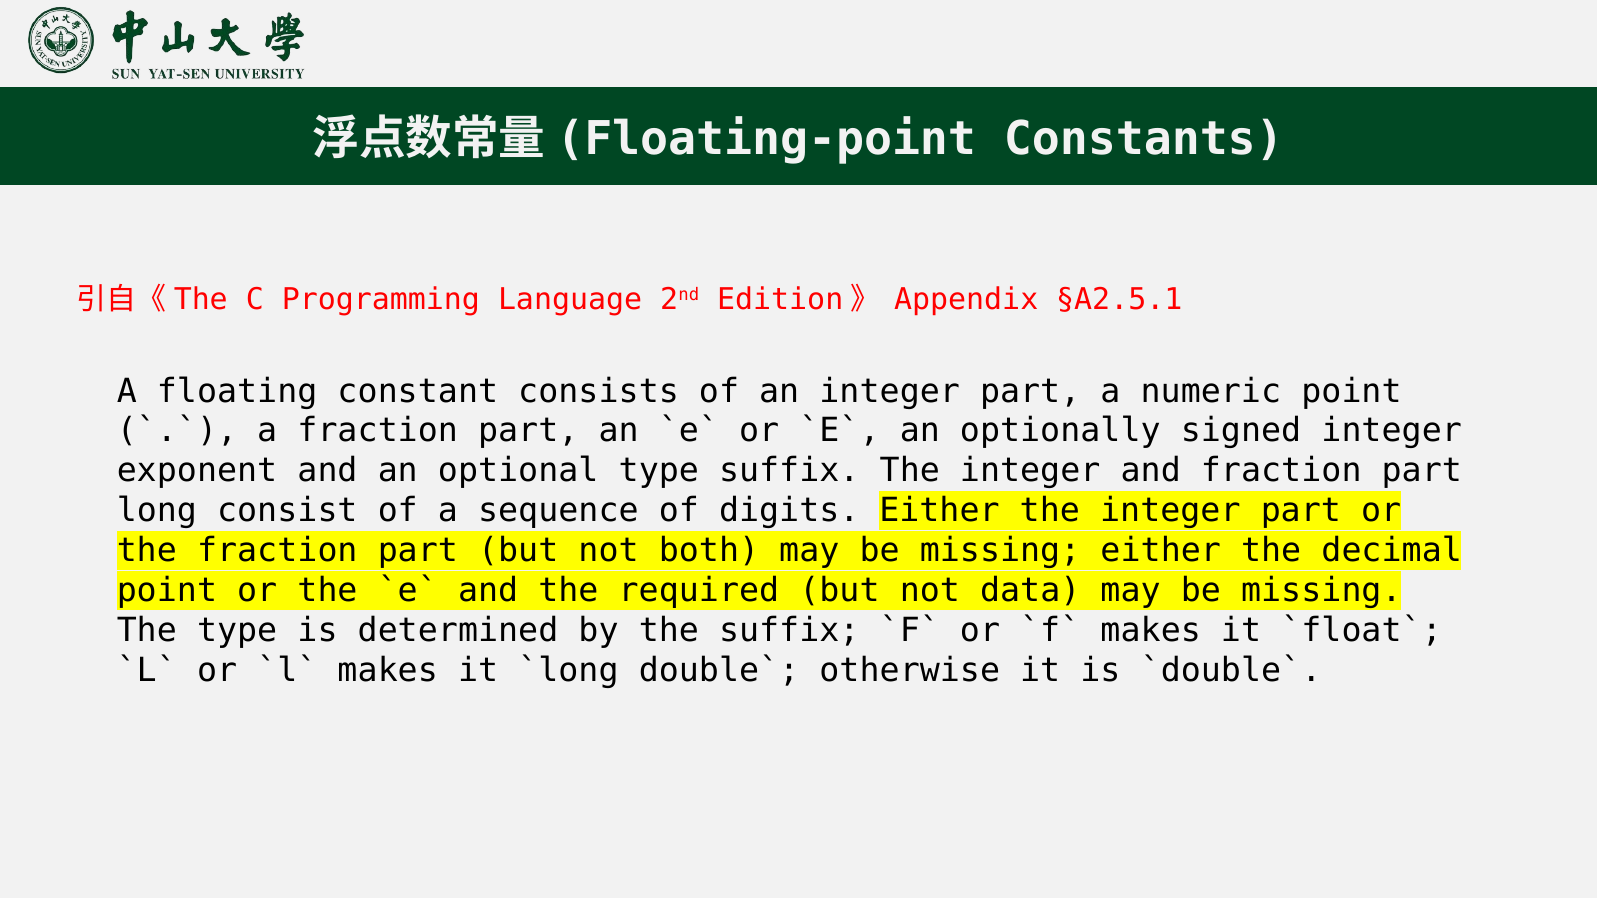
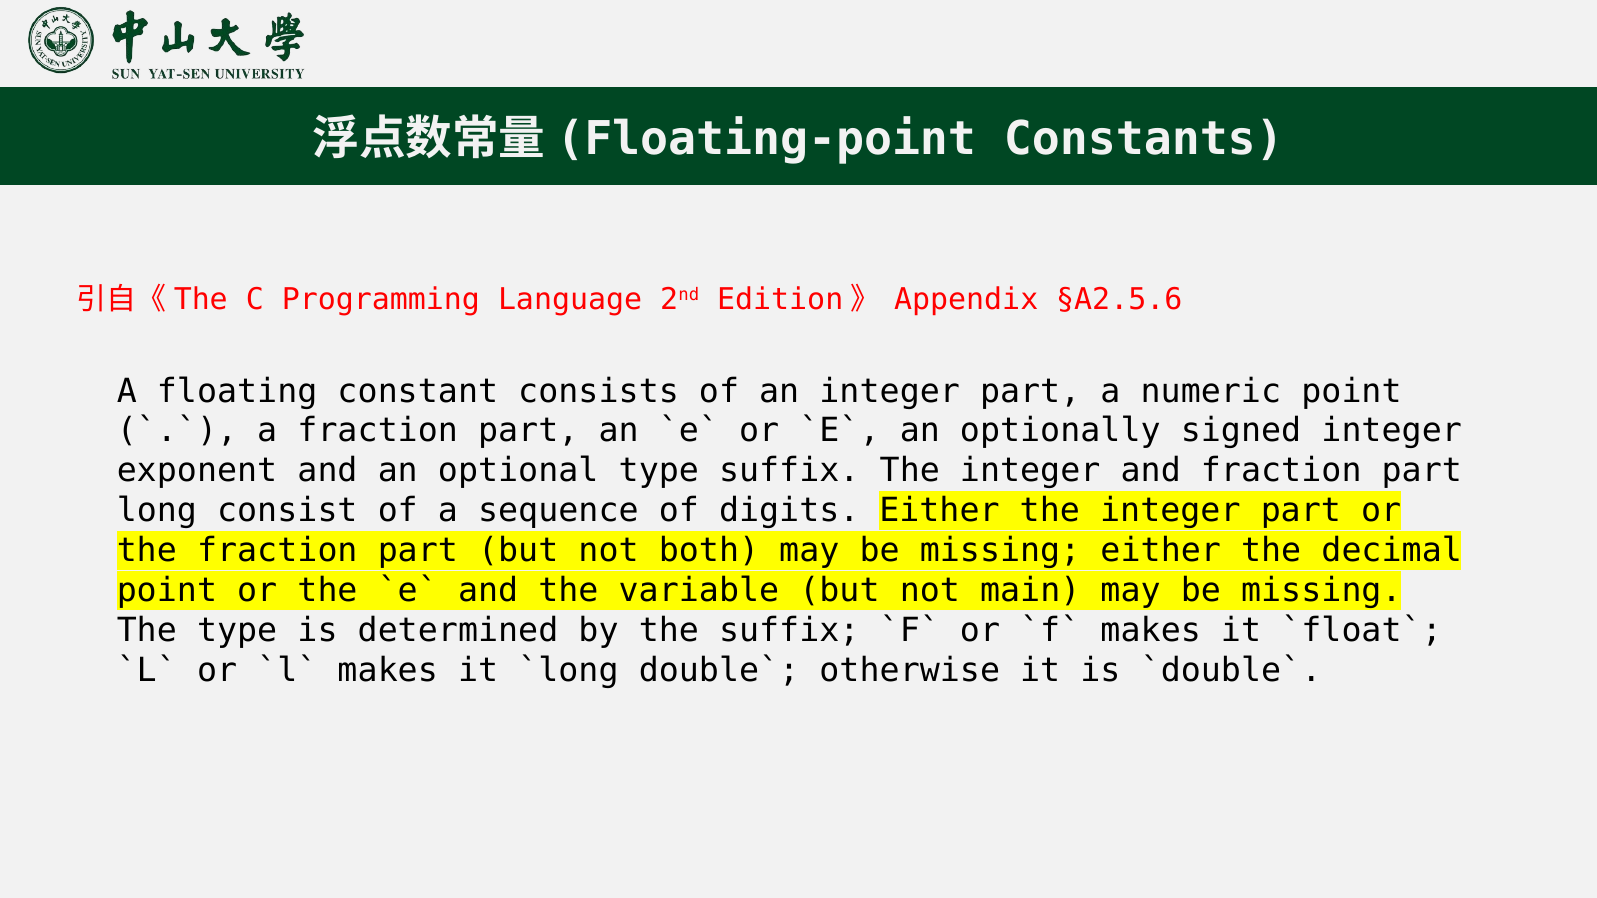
§A2.5.1: §A2.5.1 -> §A2.5.6 (1119, 300)
required: required -> variable (699, 591)
data: data -> main (1030, 591)
